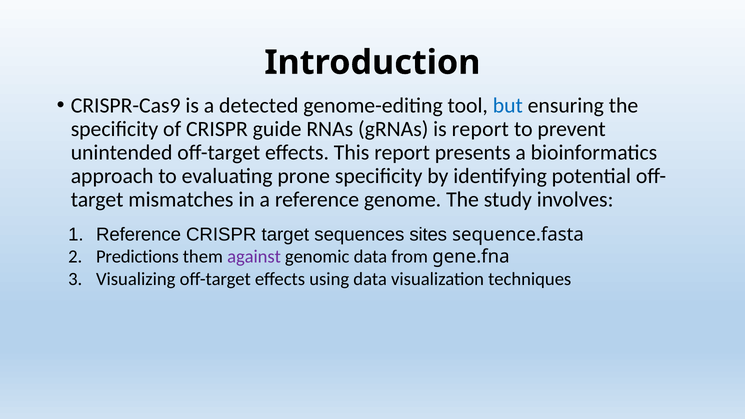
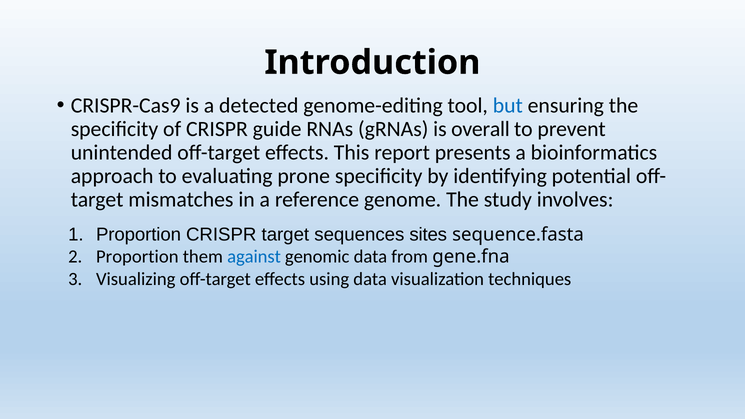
is report: report -> overall (481, 129)
Reference: Reference -> Proportion (139, 235)
Predictions: Predictions -> Proportion (137, 257)
against colour: purple -> blue (254, 257)
